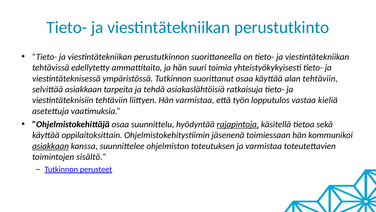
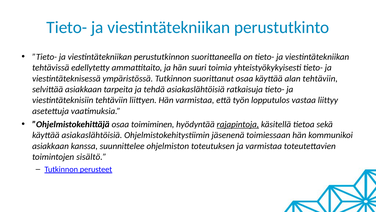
kieliä: kieliä -> liittyy (328, 100)
suunnittelu: suunnittelu -> toimiminen (153, 124)
käyttää oppilaitoksittain: oppilaitoksittain -> asiakaslähtöisiä (92, 135)
asiakkaan underline: present -> none (51, 146)
